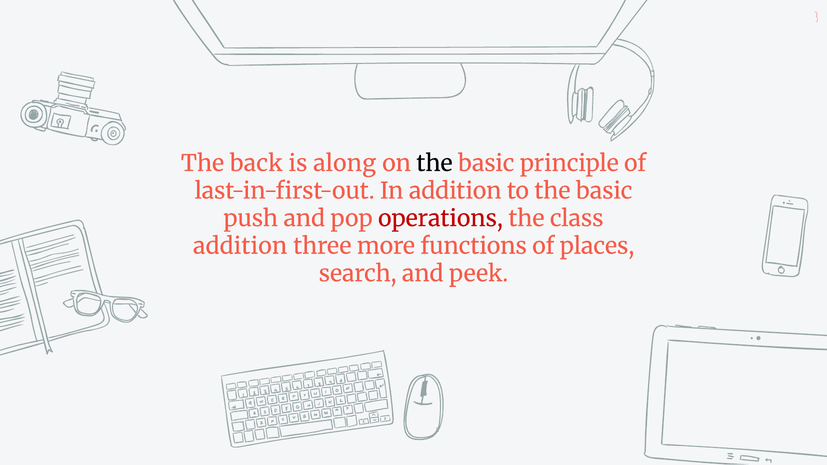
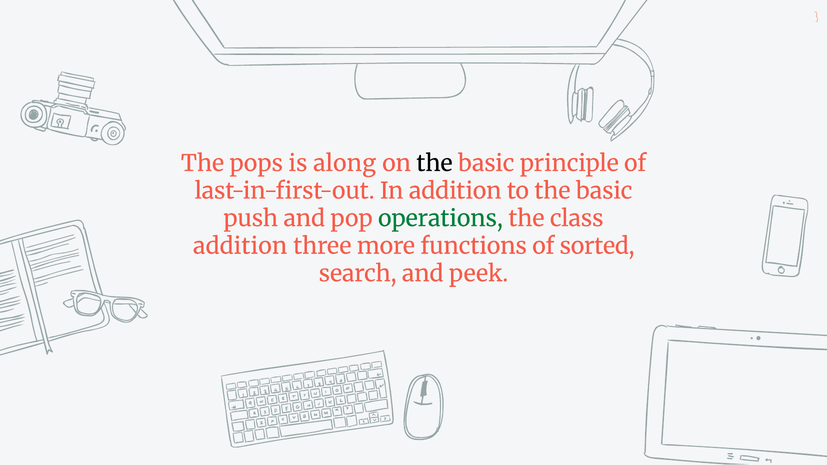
back: back -> pops (256, 164)
operations colour: red -> green (440, 219)
places: places -> sorted (597, 246)
